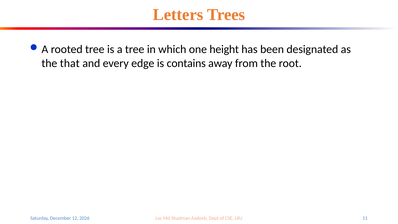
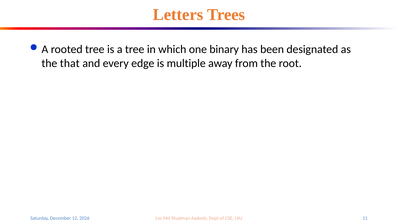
height: height -> binary (224, 49)
contains: contains -> multiple (186, 63)
